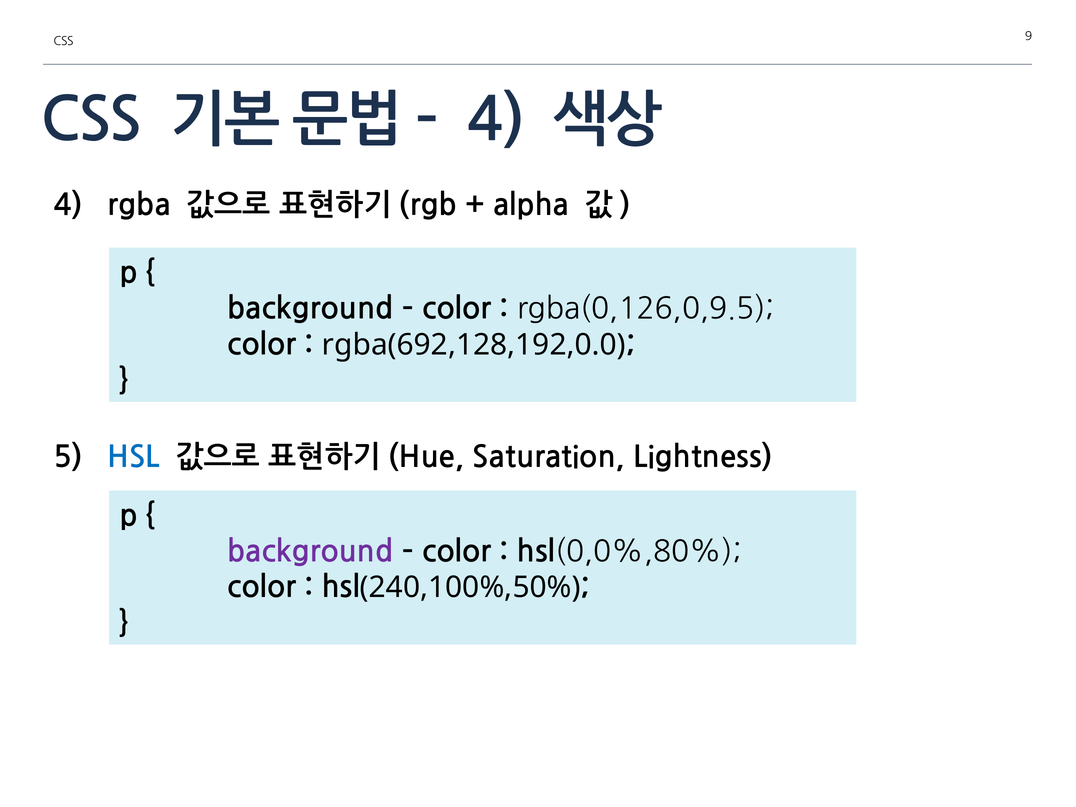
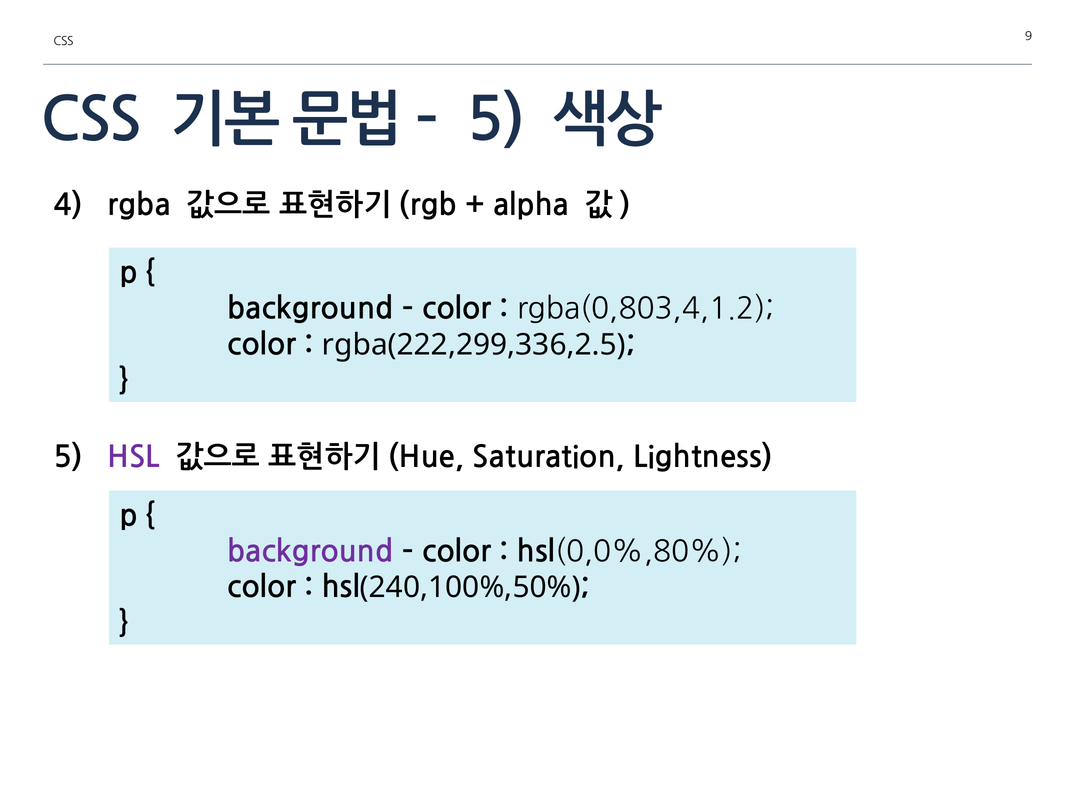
4: 4 -> 5 (496, 121)
rgba(0,126,0,9.5: rgba(0,126,0,9.5 -> rgba(0,803,4,1.2 (646, 309)
rgba(692,128,192,0.0: rgba(692,128,192,0.0 -> rgba(222,299,336,2.5 (474, 345)
HSL colour: blue -> purple (134, 457)
